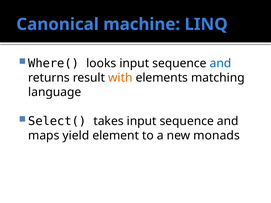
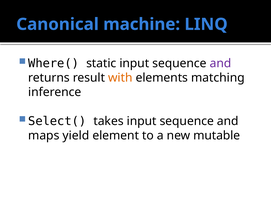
looks: looks -> static (101, 63)
and colour: blue -> purple (221, 63)
language: language -> inference (55, 92)
monads: monads -> mutable (217, 136)
